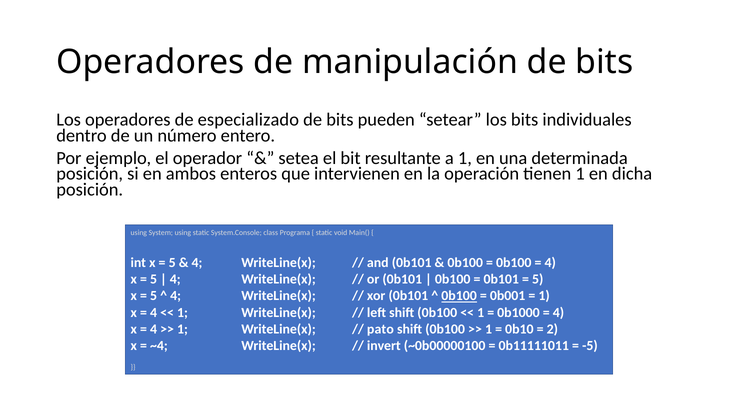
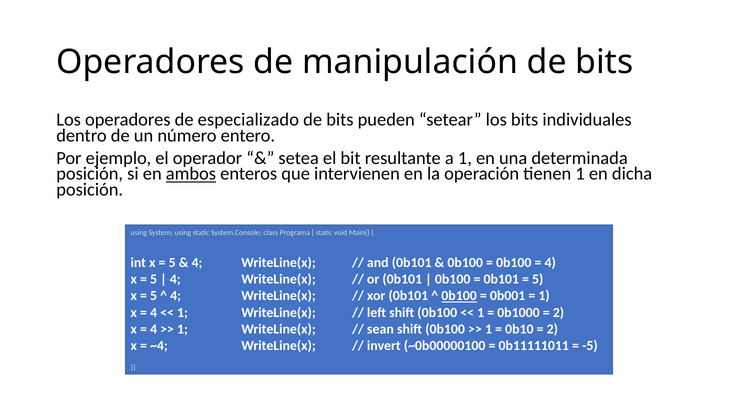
ambos underline: none -> present (191, 174)
4: 4 -> 2 (559, 313)
pato: pato -> sean (380, 329)
